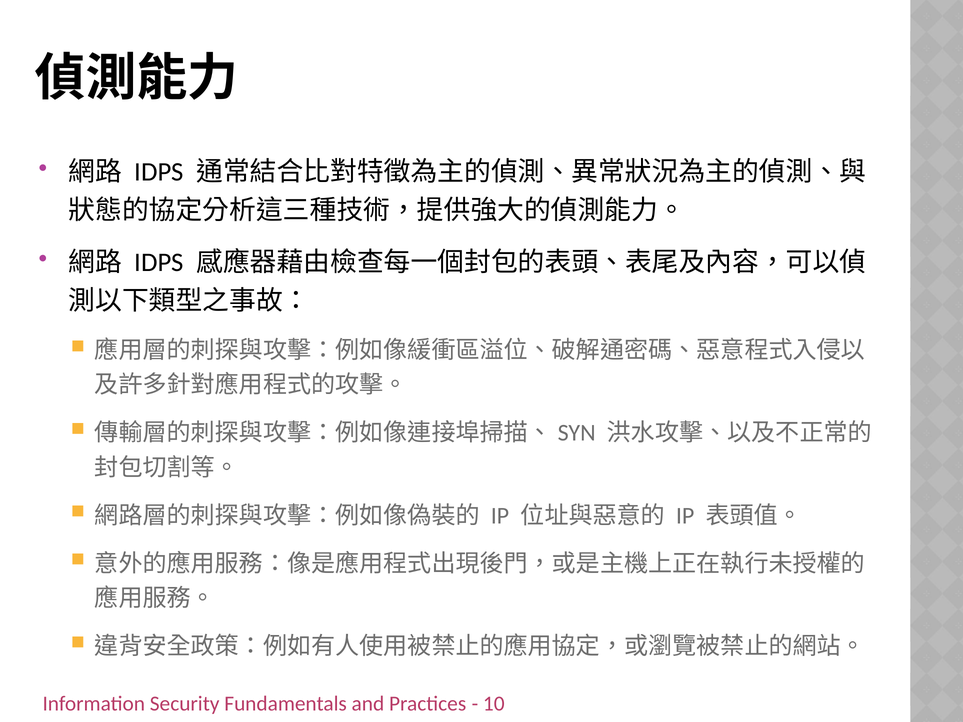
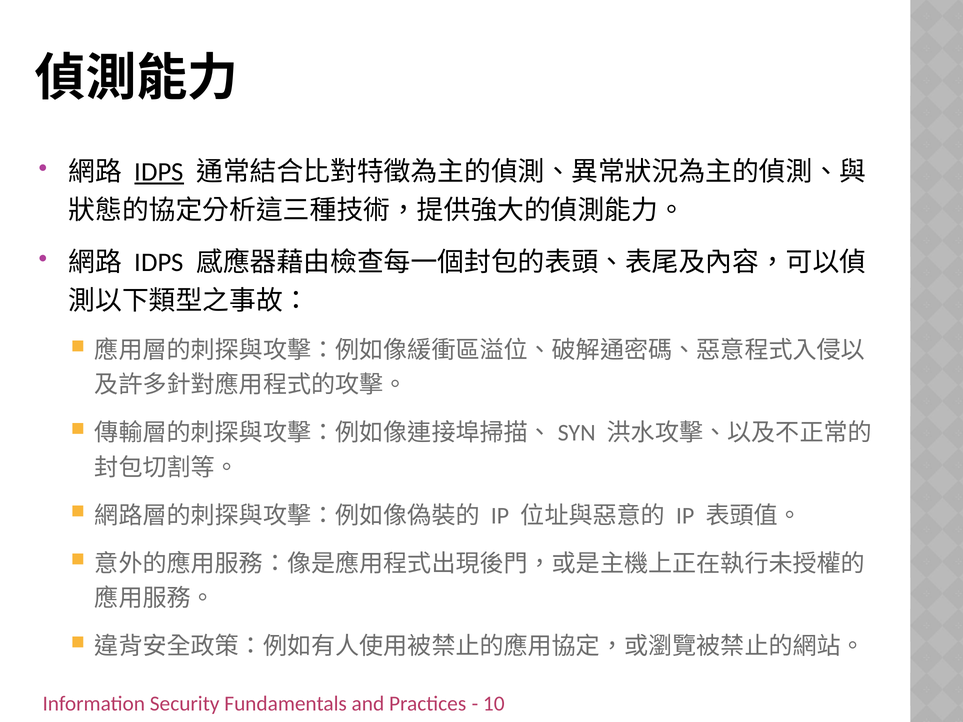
IDPS underline: none -> present (159, 172)
